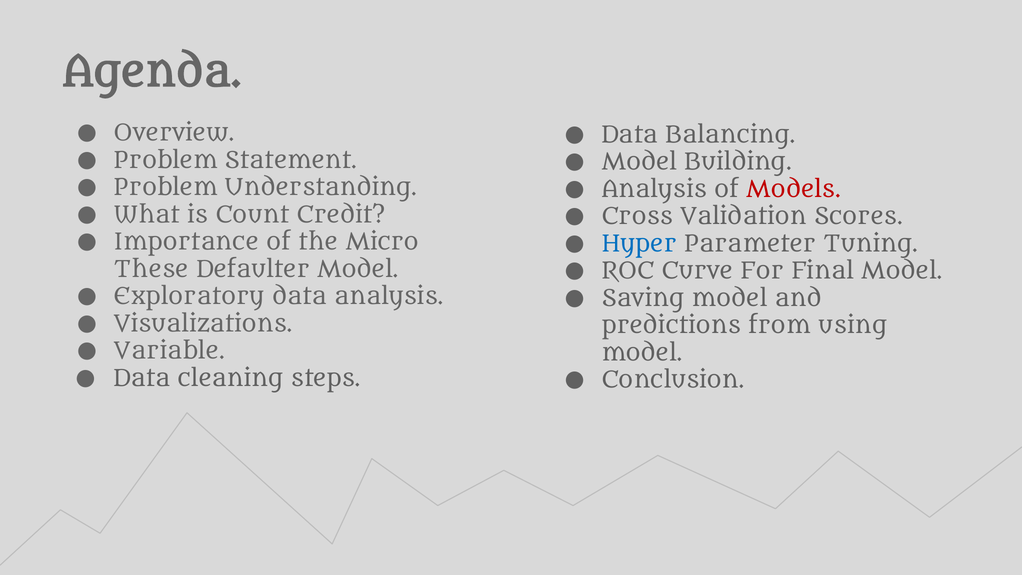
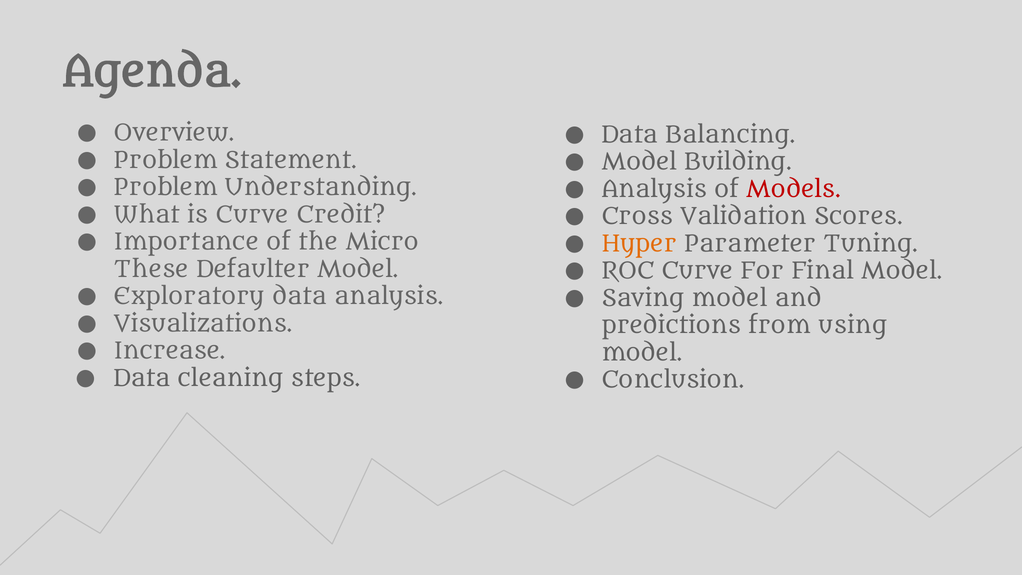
is Count: Count -> Curve (252, 215)
Hyper colour: blue -> orange (639, 244)
Variable: Variable -> Increase (170, 351)
